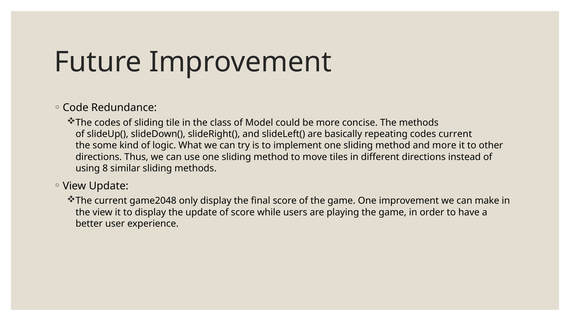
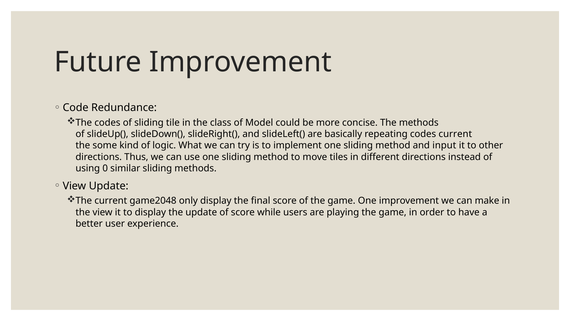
and more: more -> input (444, 145)
8: 8 -> 0 (105, 168)
